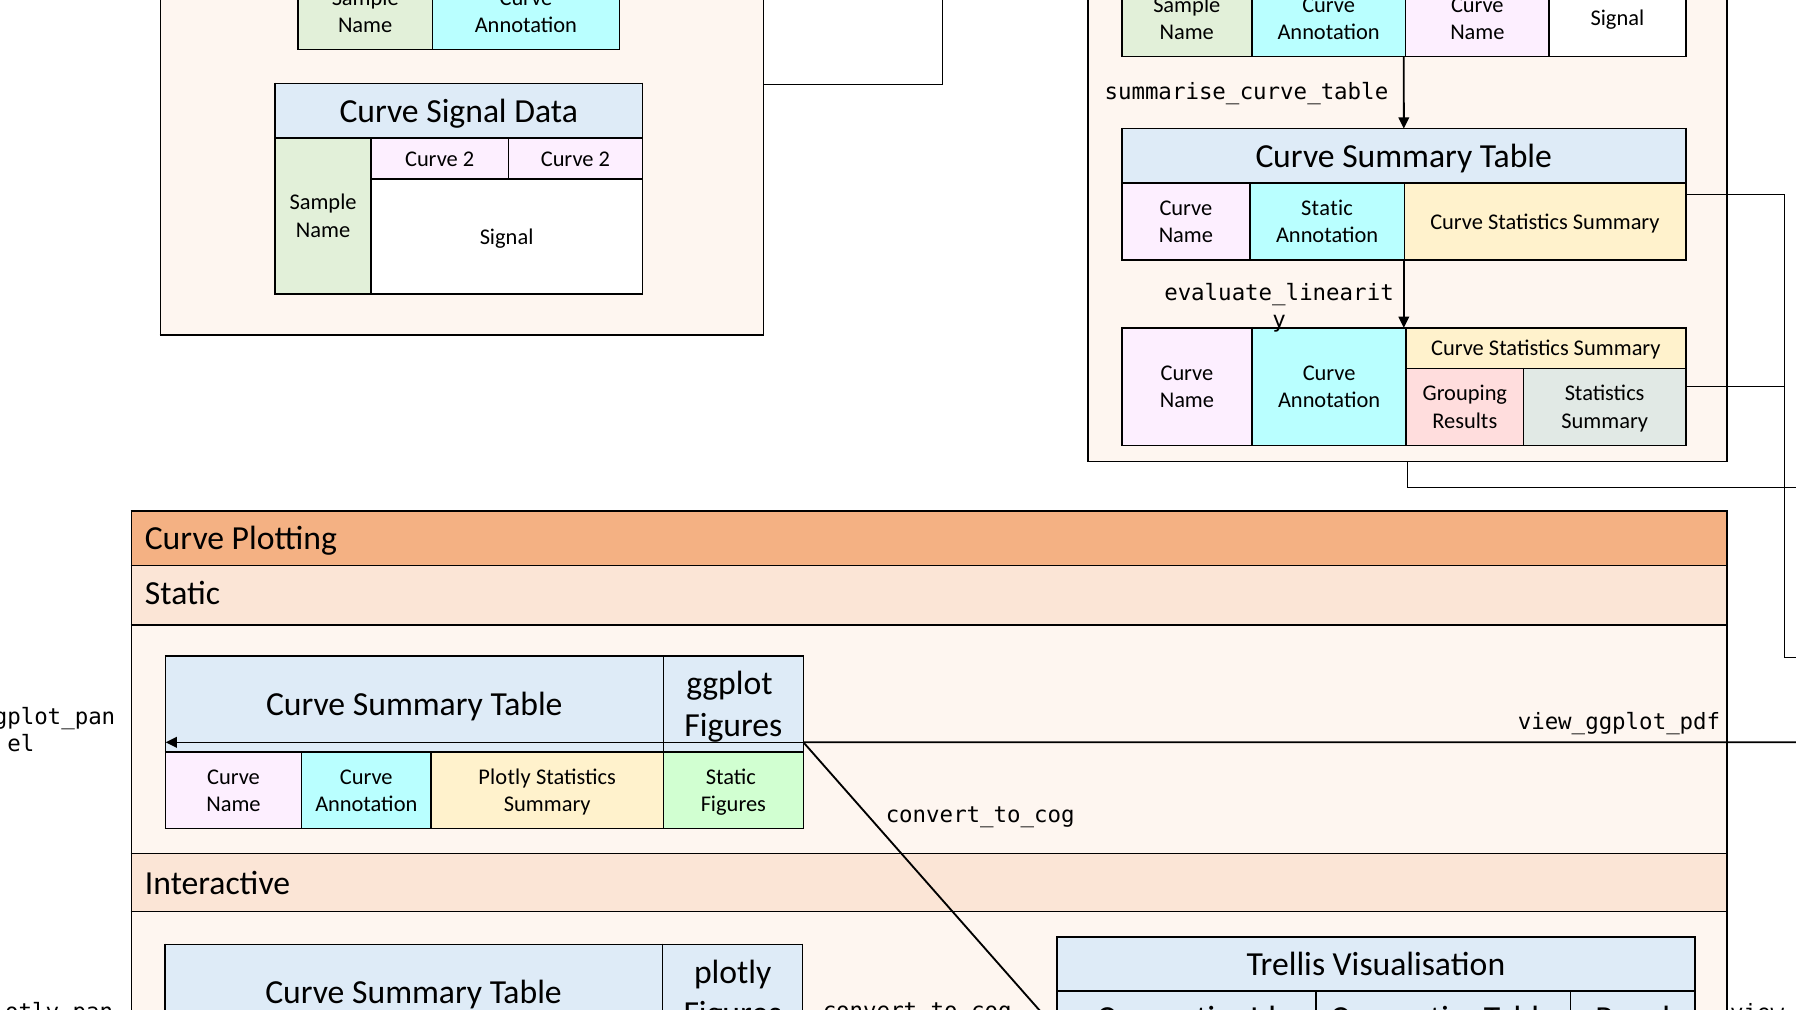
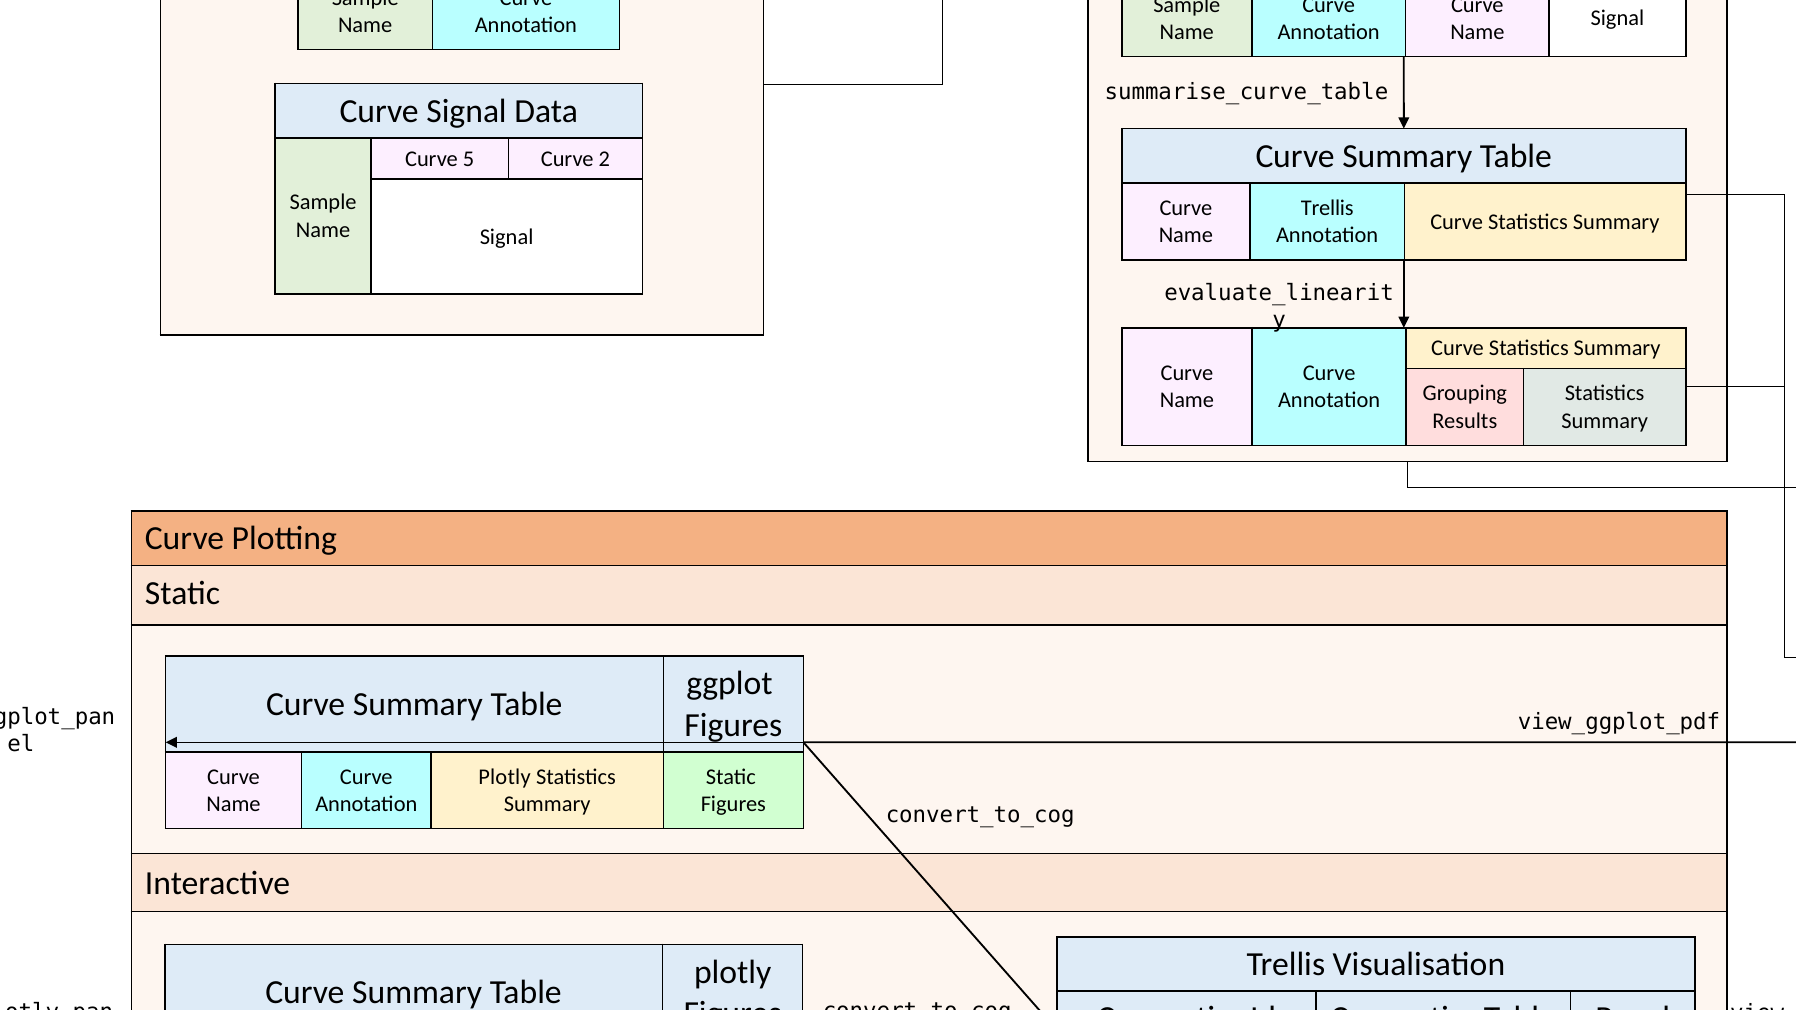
2: 2 -> 5 (469, 159)
Static: Static -> Trellis (1327, 208)
